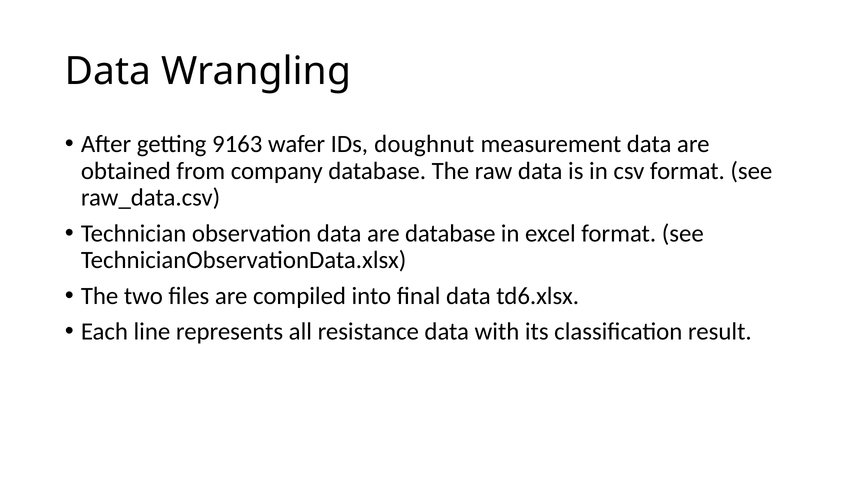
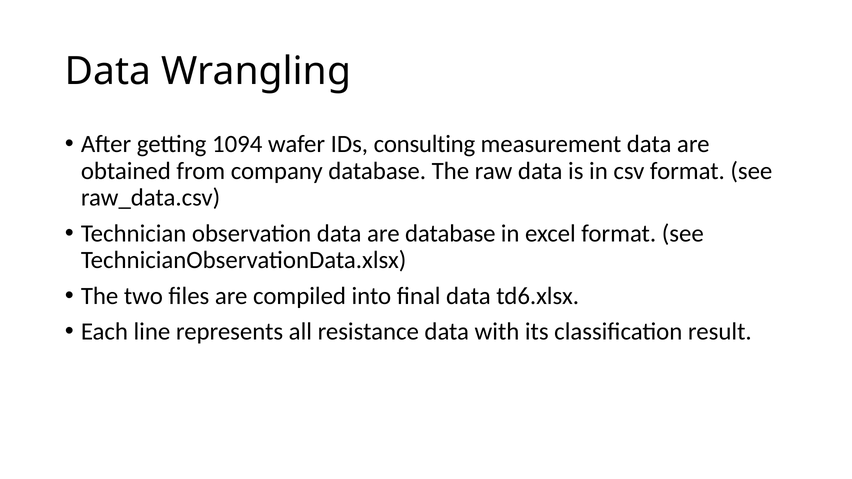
9163: 9163 -> 1094 (237, 144)
doughnut: doughnut -> consulting (424, 144)
